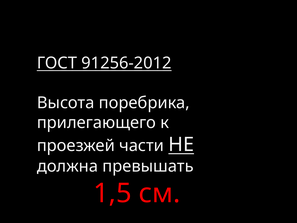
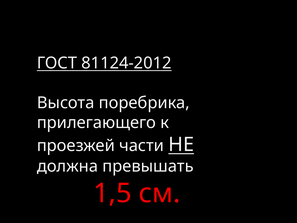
91256-2012: 91256-2012 -> 81124-2012 (126, 63)
